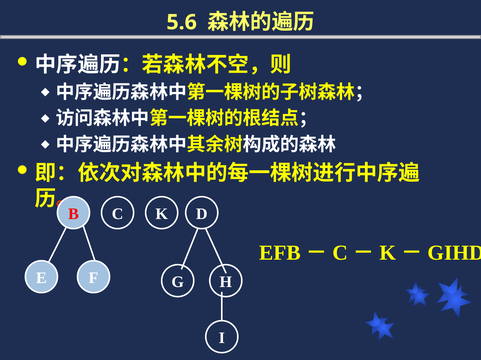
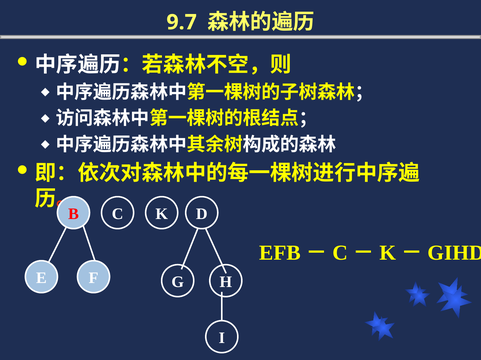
5.6: 5.6 -> 9.7 (182, 22)
